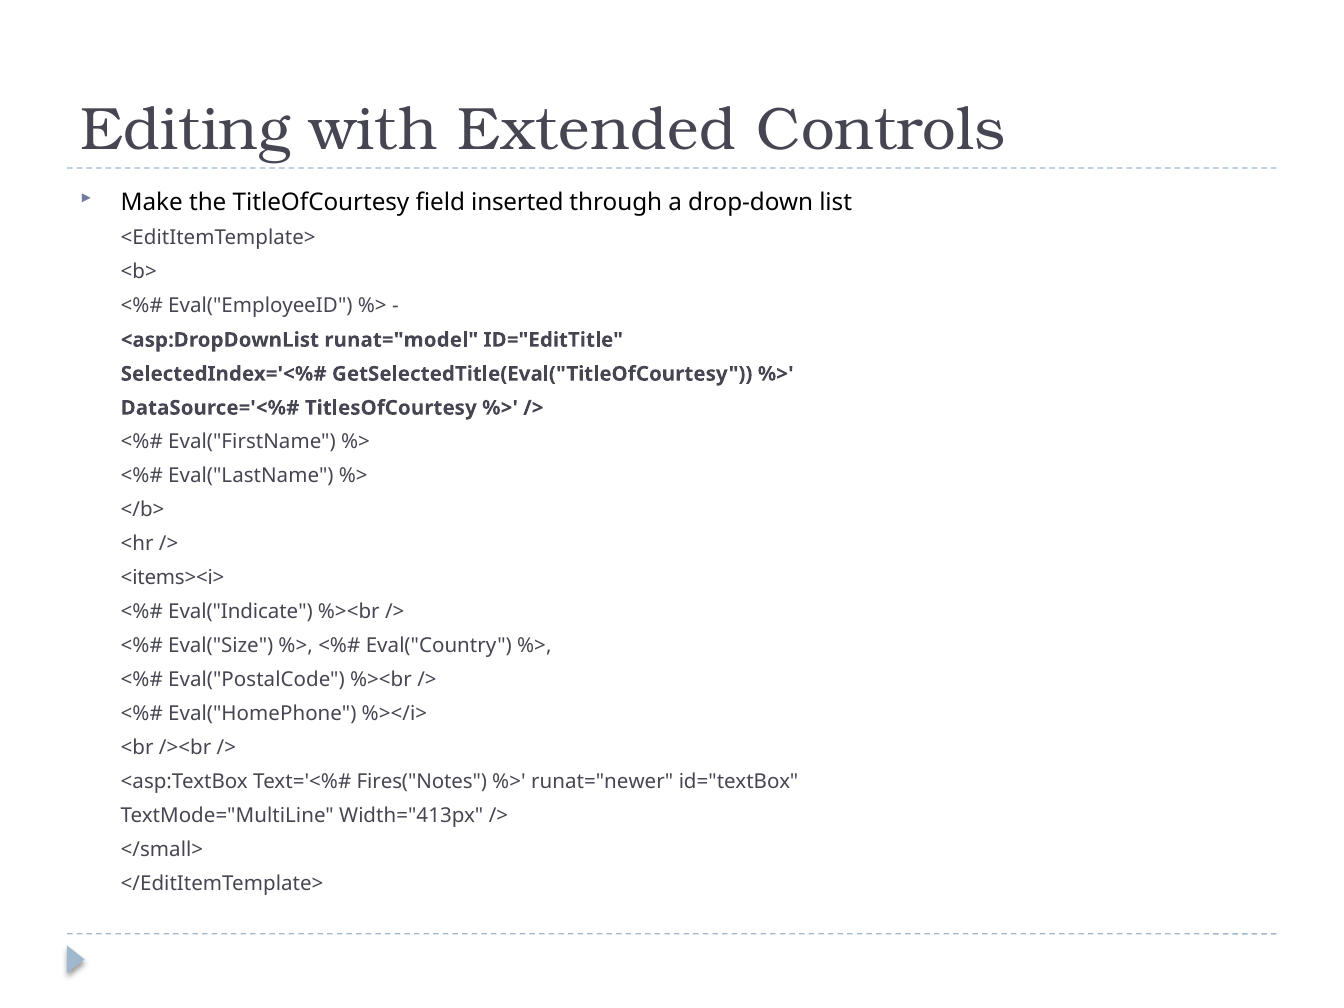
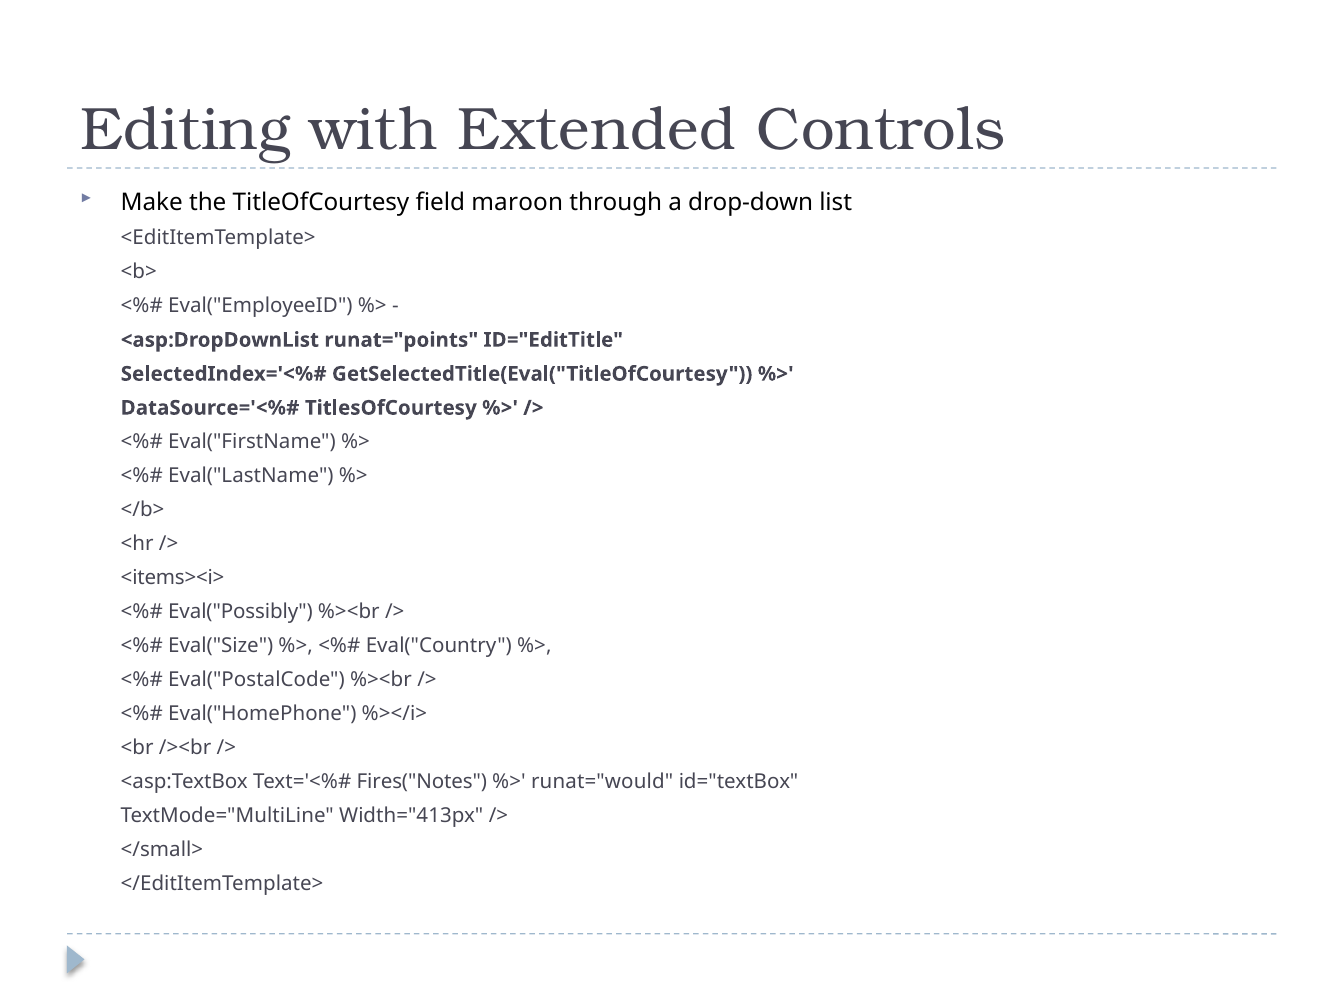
inserted: inserted -> maroon (517, 202)
runat="model: runat="model -> runat="points (401, 340)
Eval("Indicate: Eval("Indicate -> Eval("Possibly (240, 612)
runat="newer: runat="newer -> runat="would (602, 782)
